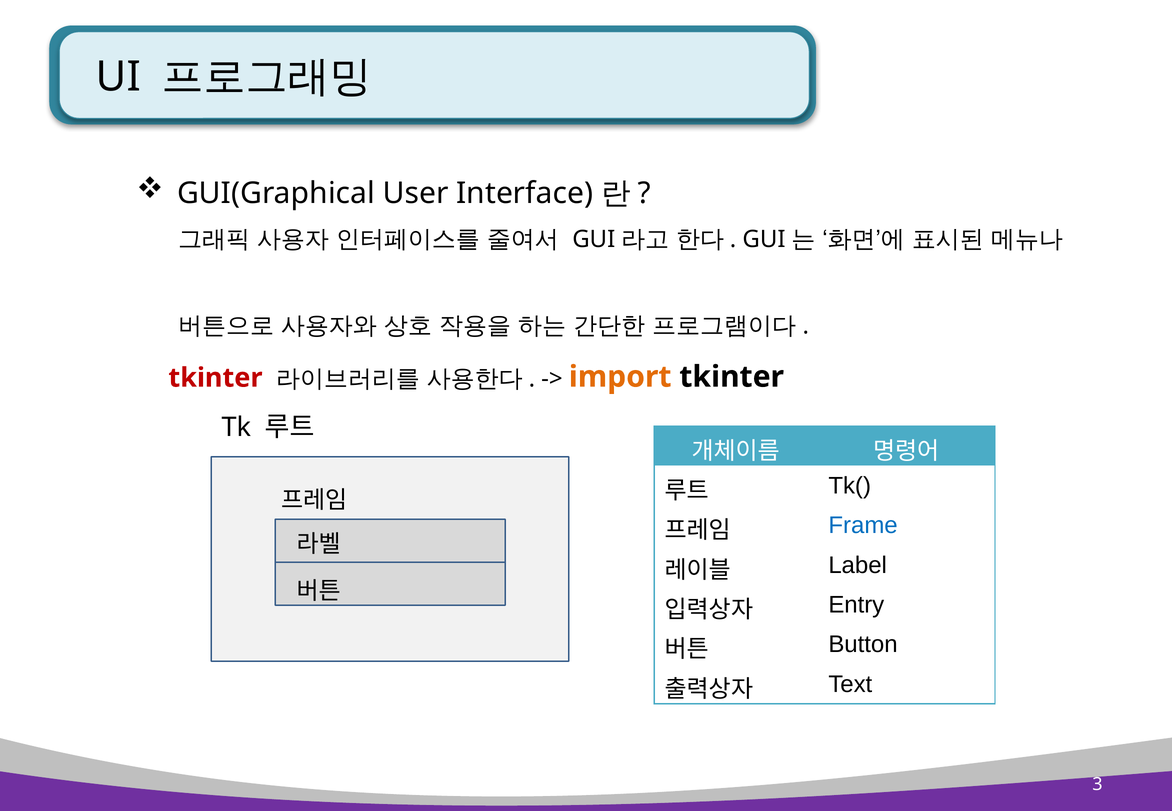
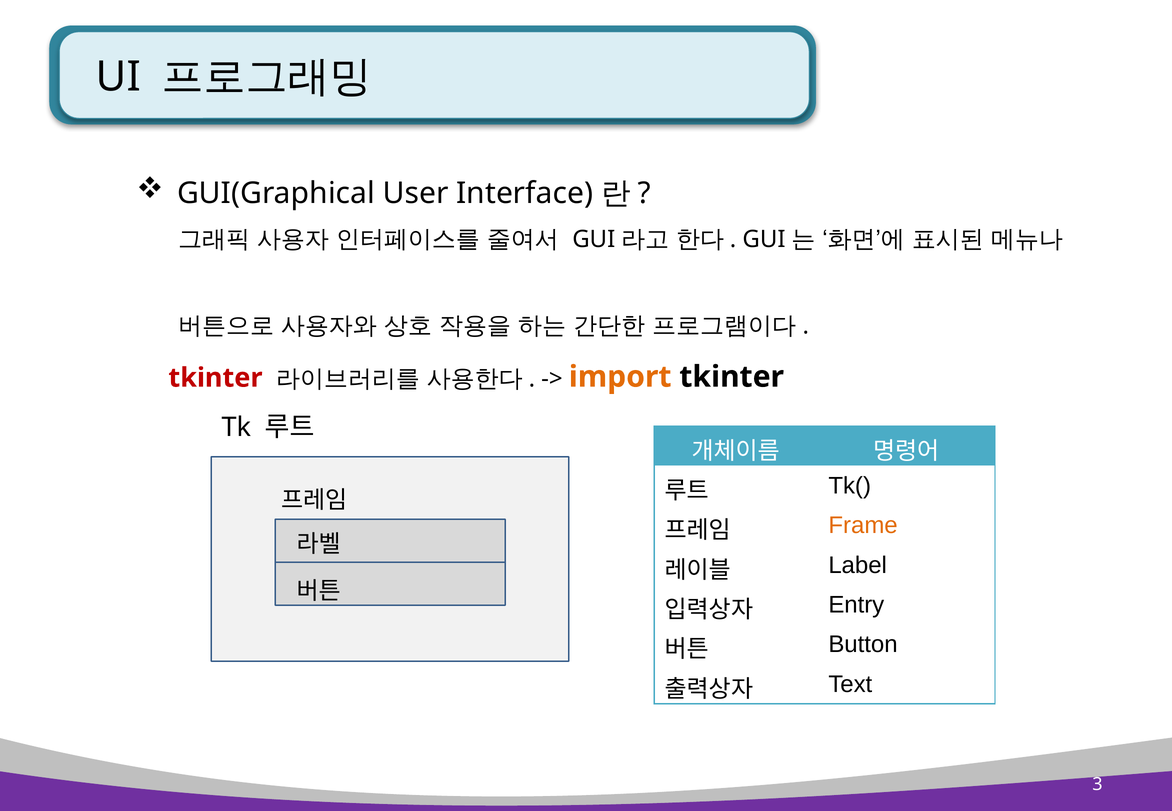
Frame colour: blue -> orange (863, 526)
